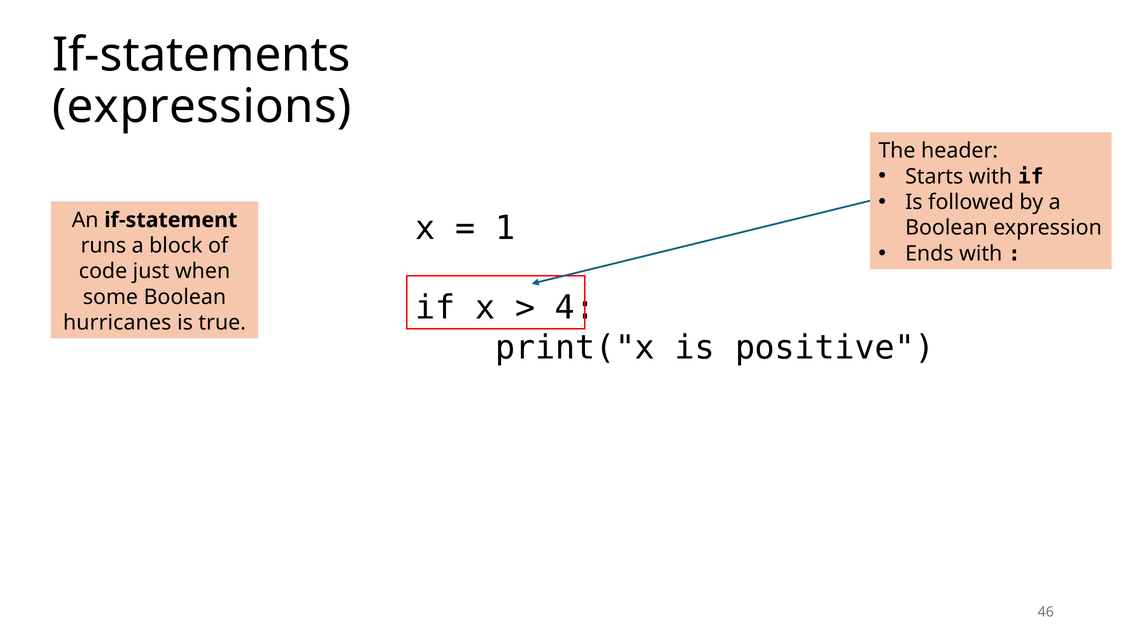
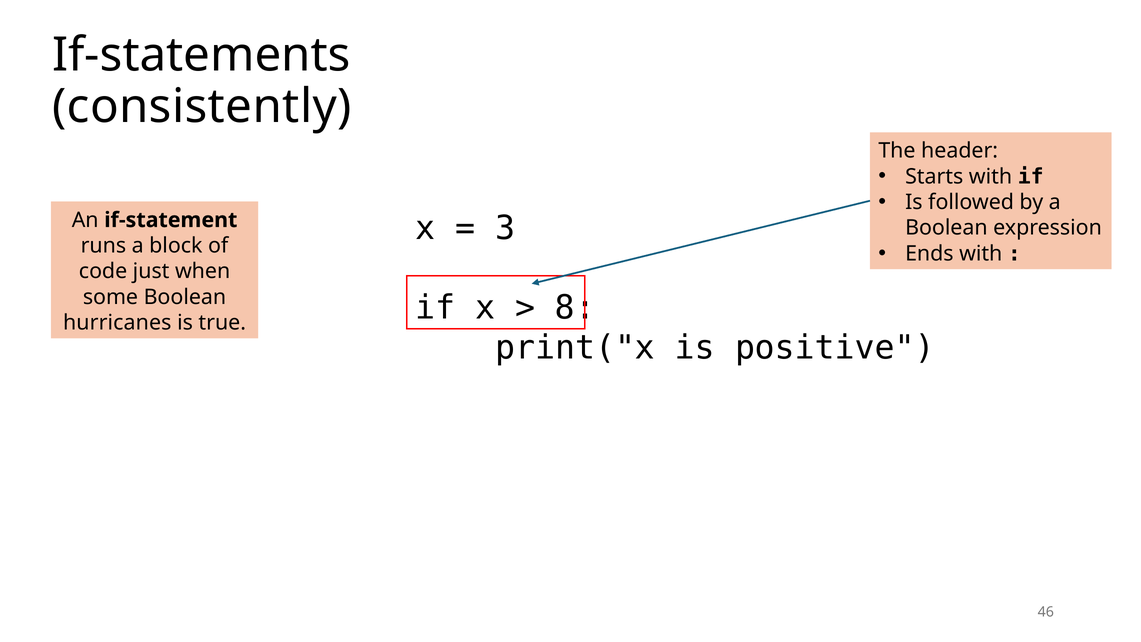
expressions: expressions -> consistently (202, 106)
1: 1 -> 3 (505, 228)
4: 4 -> 8 (575, 308)
